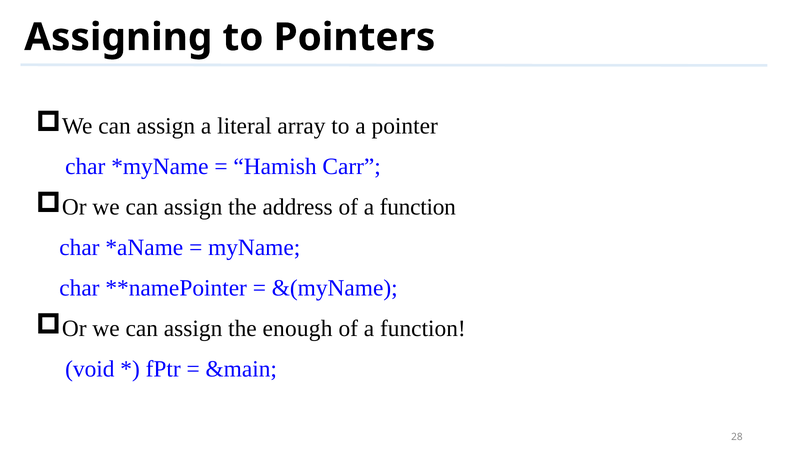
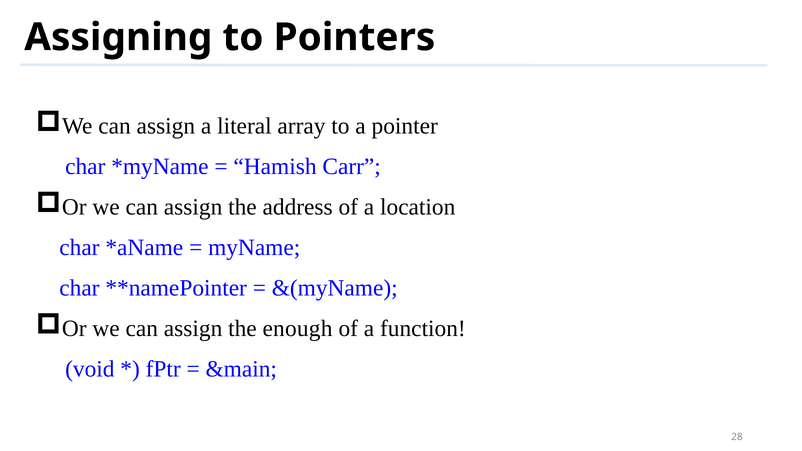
address of a function: function -> location (418, 207)
